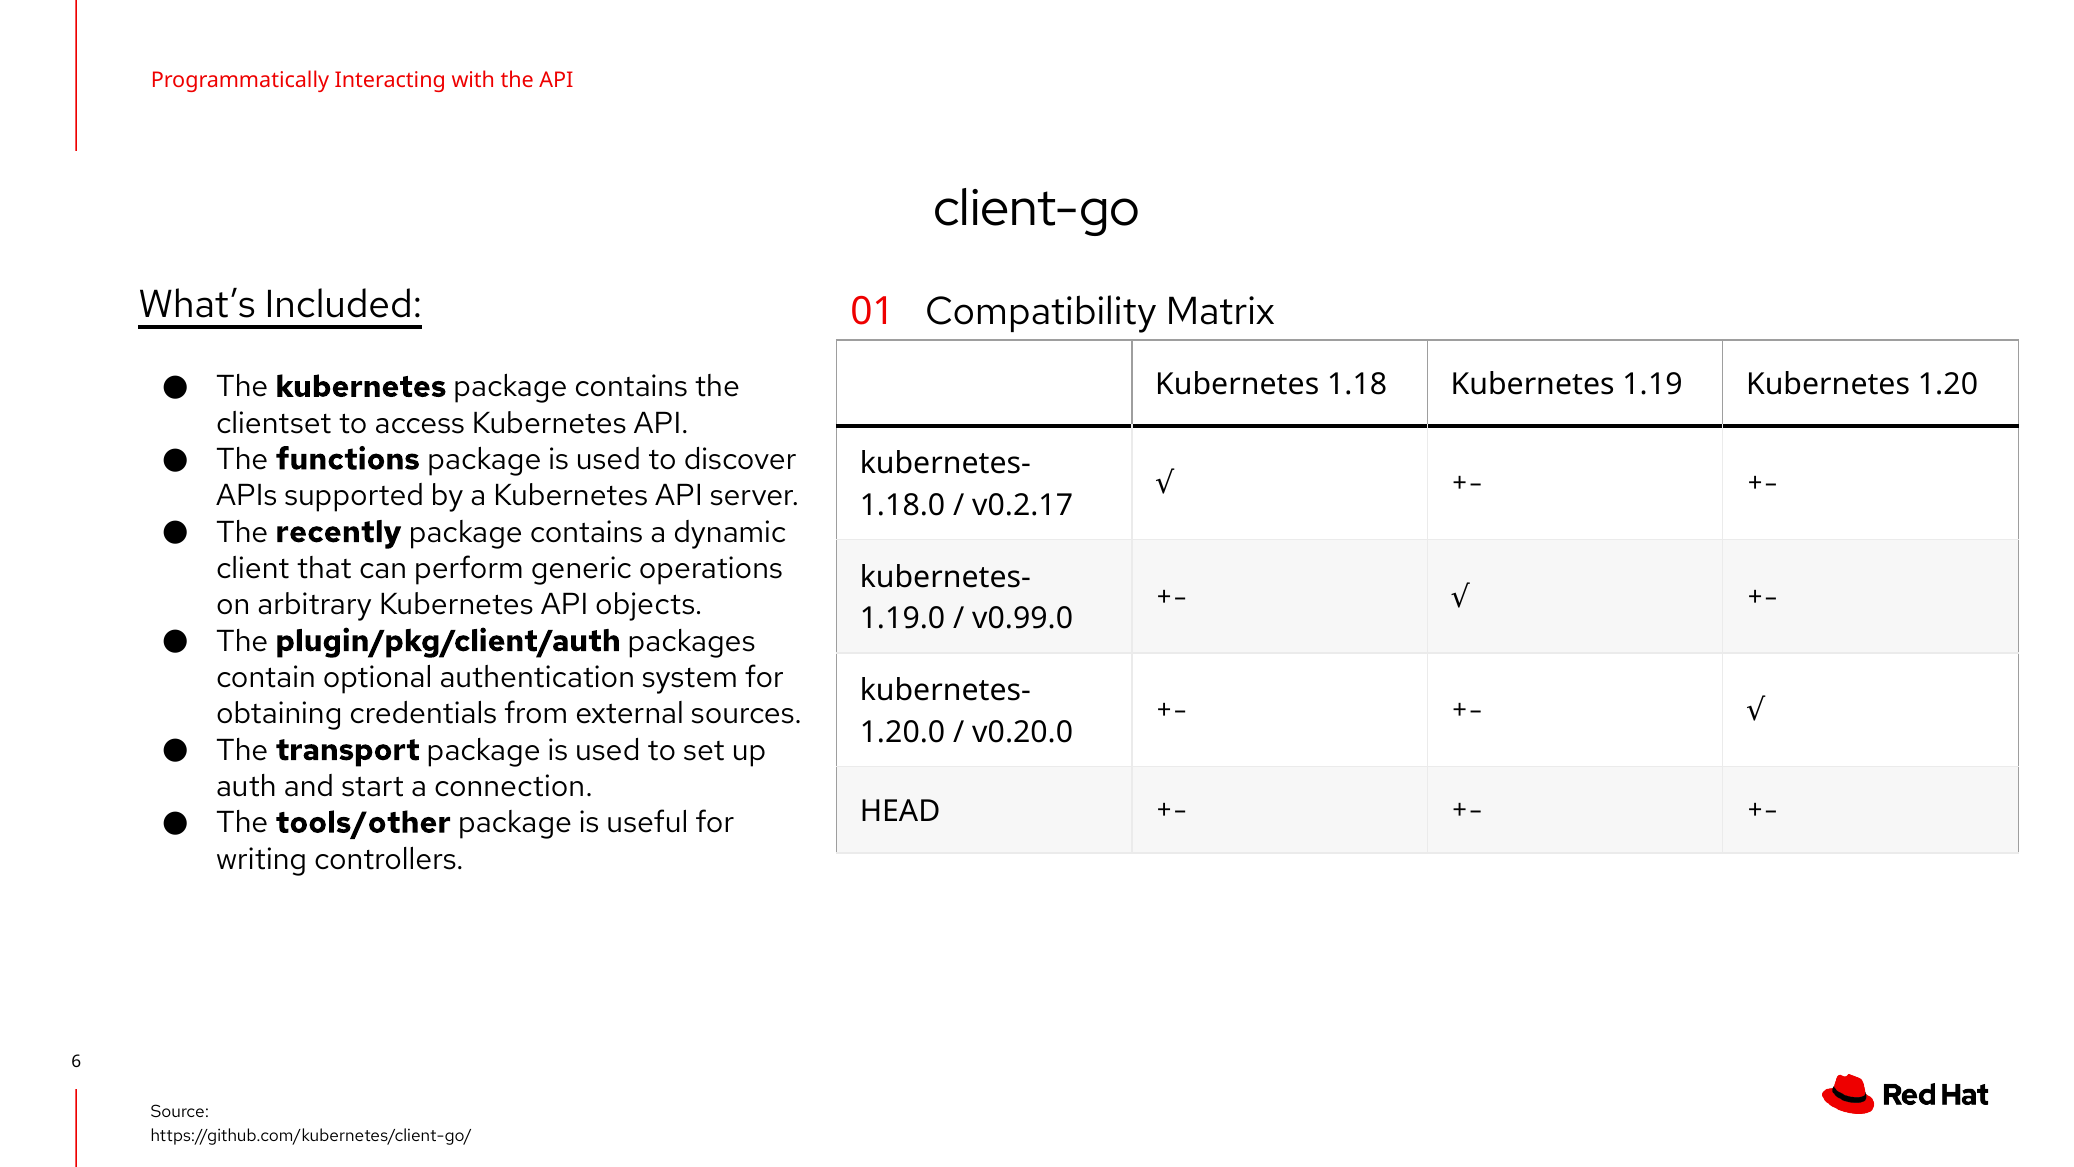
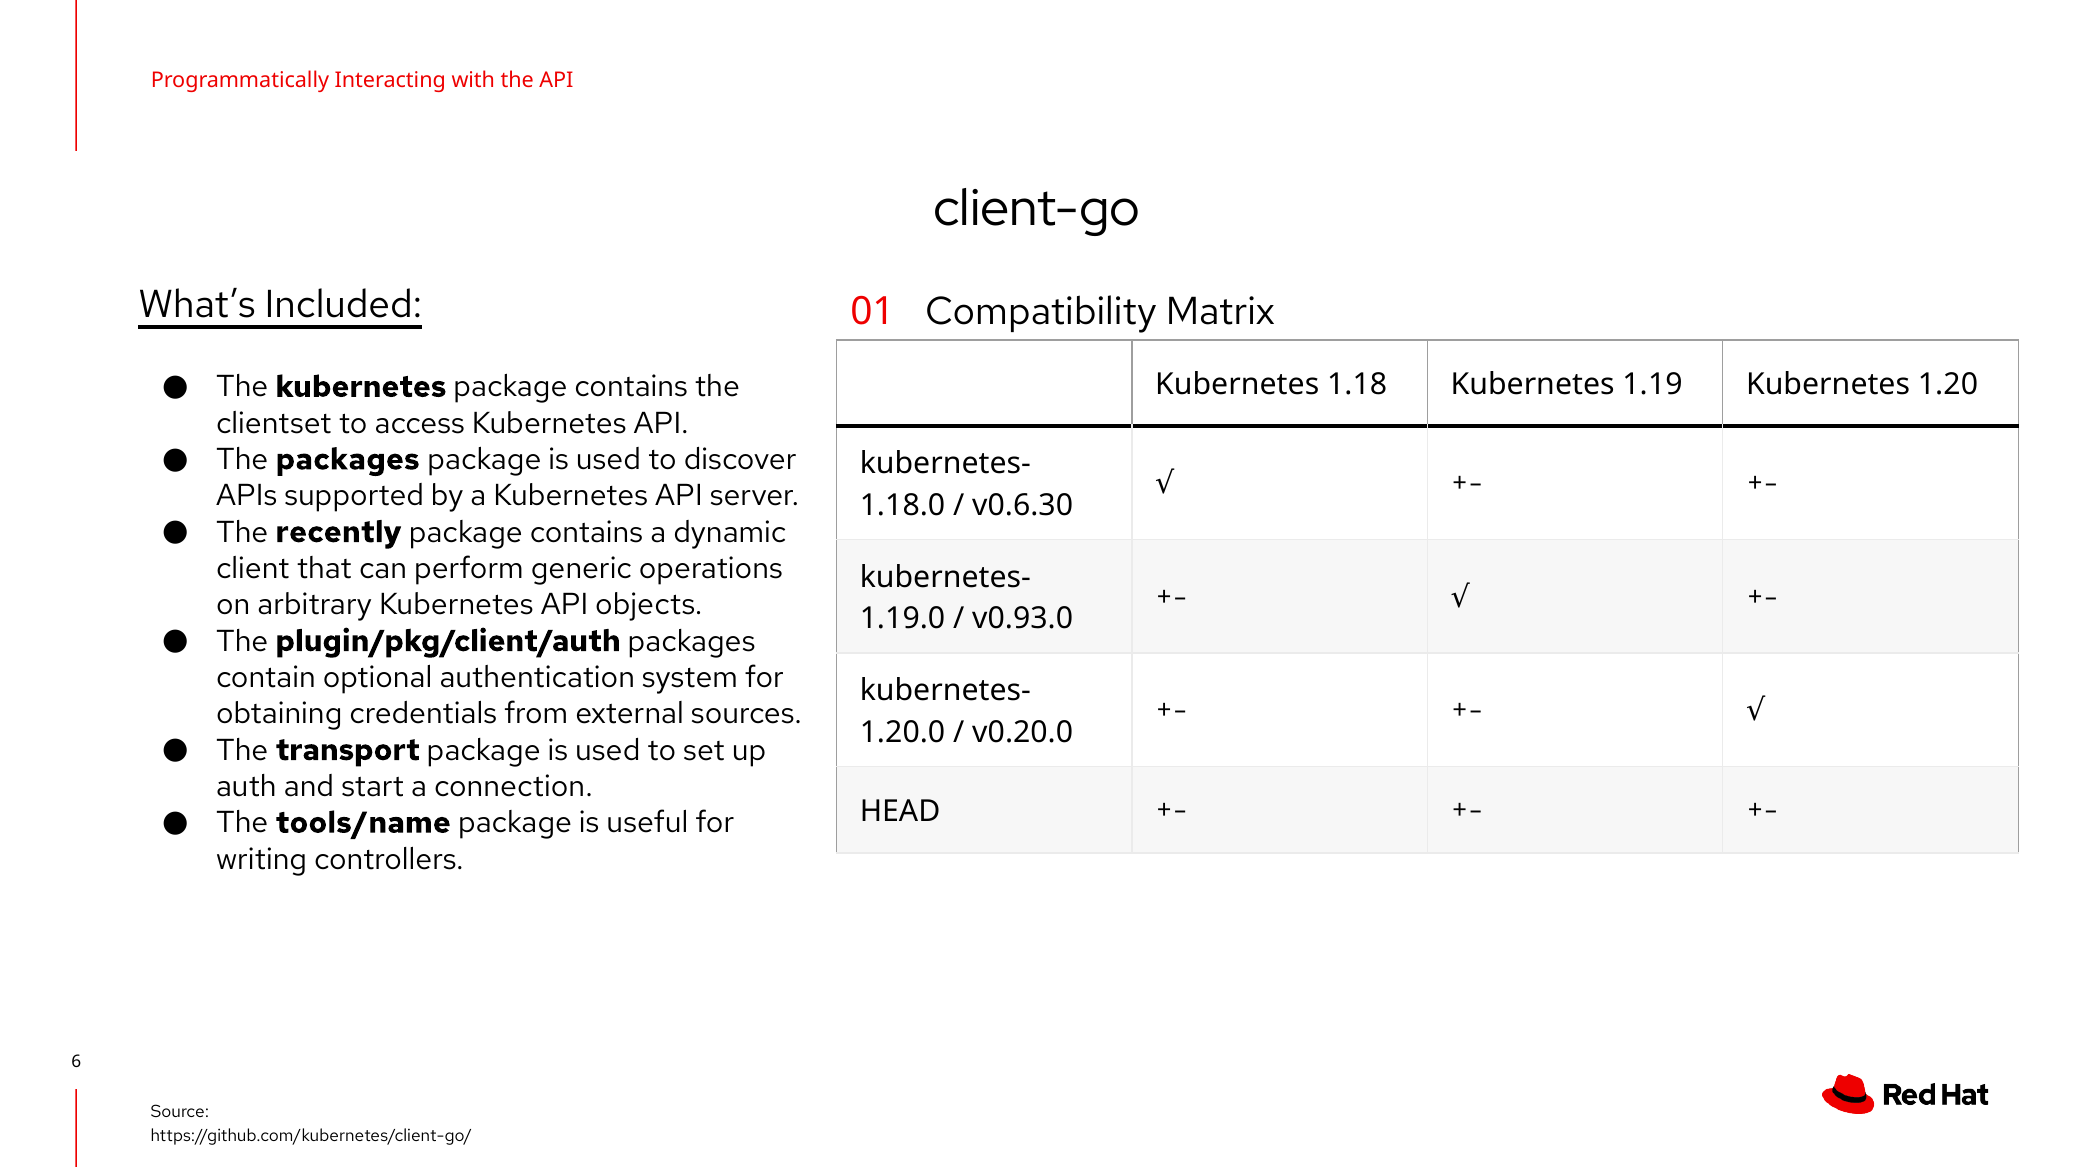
The functions: functions -> packages (348, 459)
v0.2.17: v0.2.17 -> v0.6.30 (1023, 505)
v0.99.0: v0.99.0 -> v0.93.0 (1023, 619)
tools/other: tools/other -> tools/name (363, 822)
